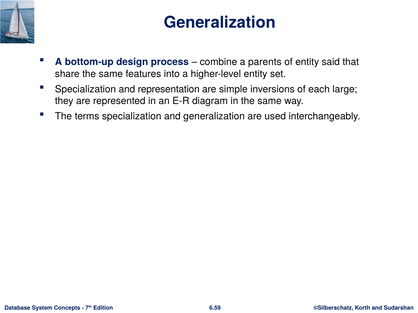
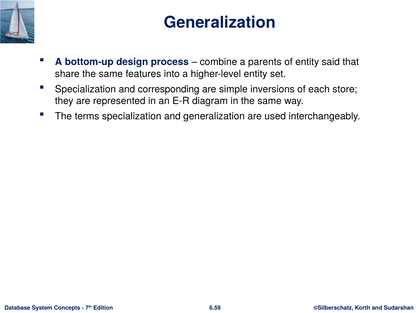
representation: representation -> corresponding (169, 89)
large: large -> store (345, 89)
